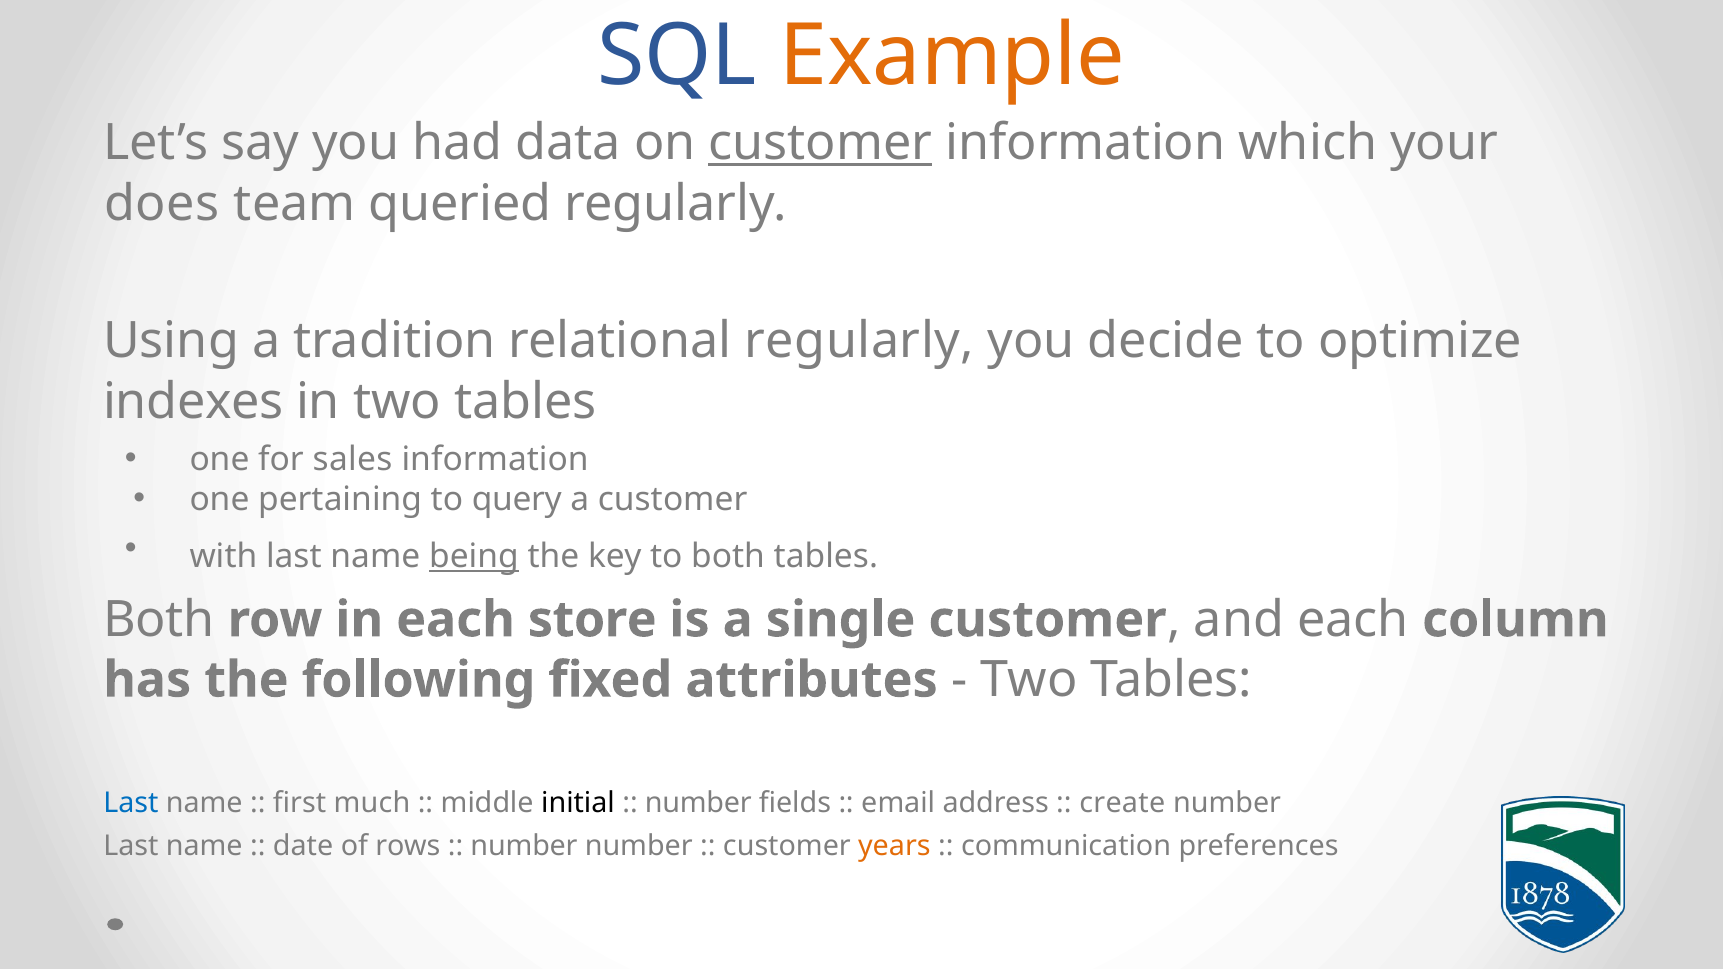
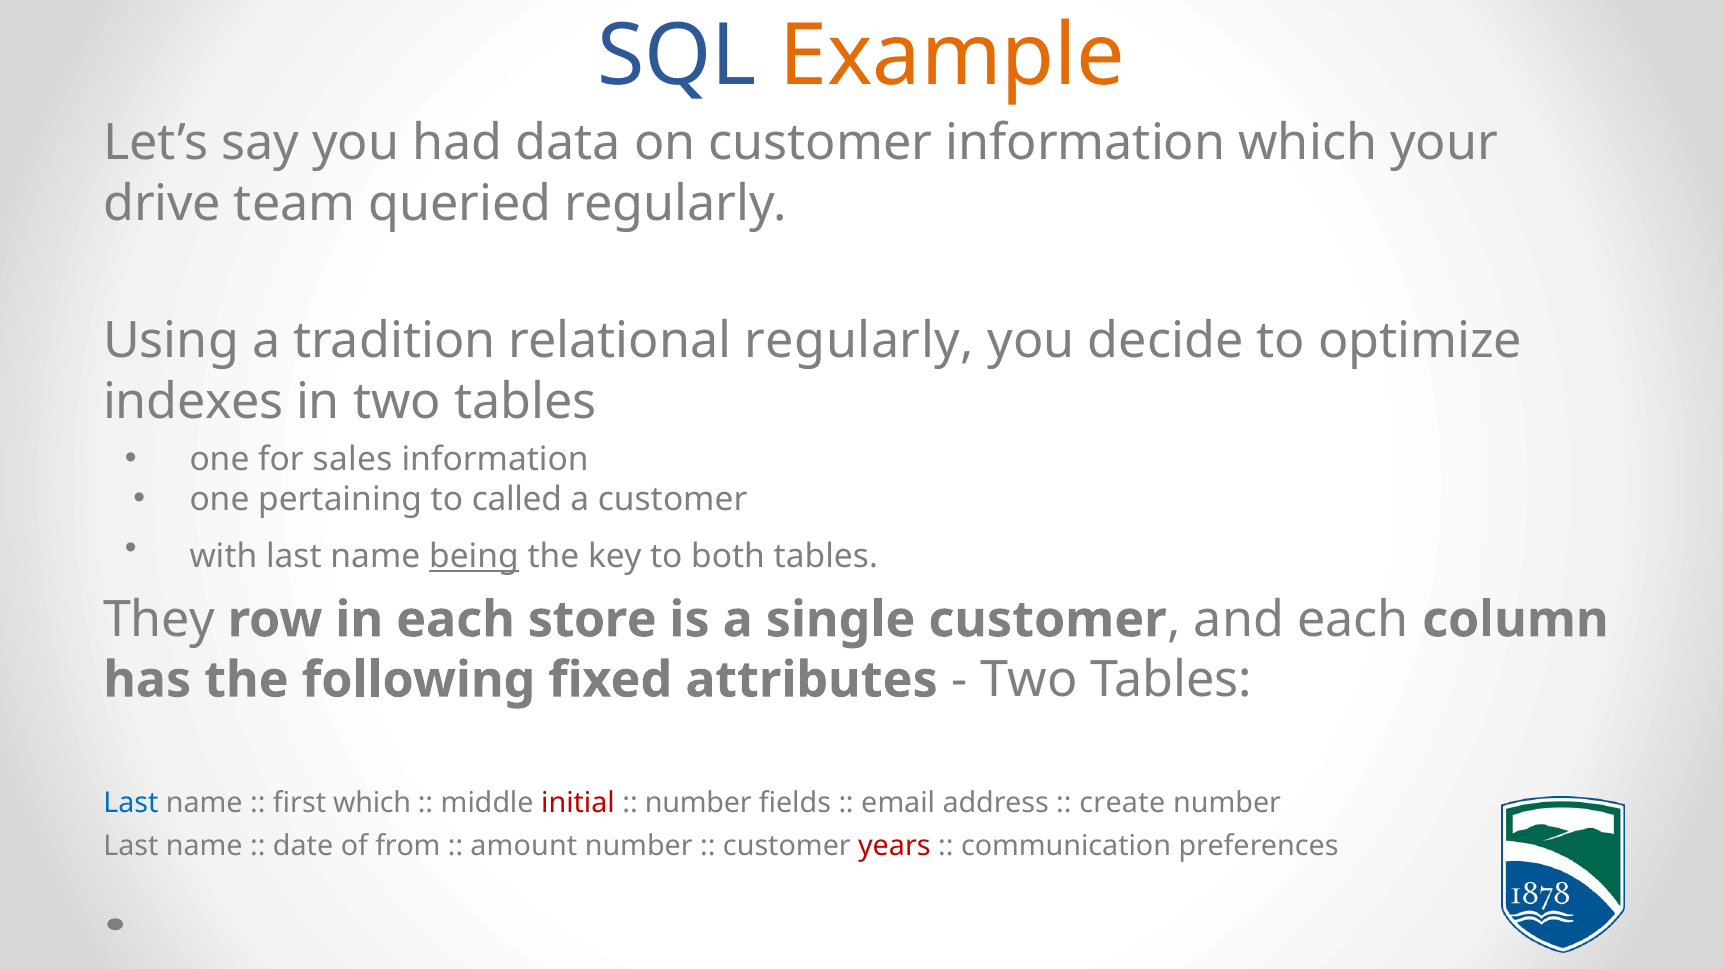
customer underline: present -> none (820, 143)
does: does -> drive (162, 203)
query: query -> called (517, 500)
Both: Both -> They (159, 620)
first much: much -> which (372, 804)
initial colour: black -> red (578, 804)
rows: rows -> from (408, 847)
number: number -> amount (524, 847)
years colour: orange -> red (894, 847)
